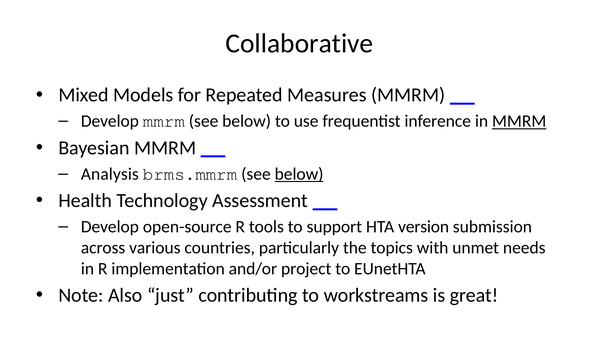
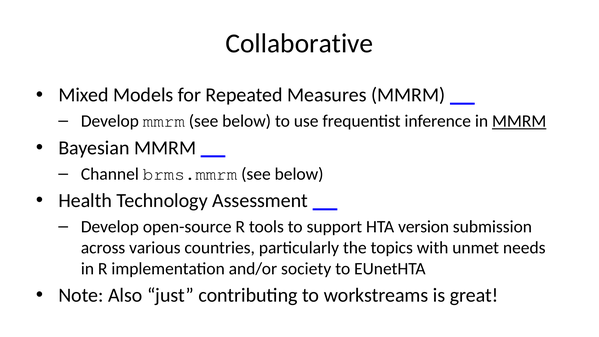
Analysis: Analysis -> Channel (110, 174)
below underline: present -> none (299, 174)
project: project -> society (306, 269)
